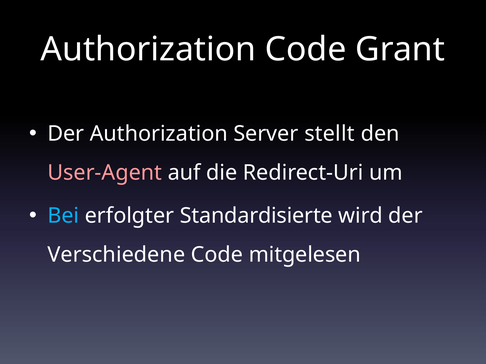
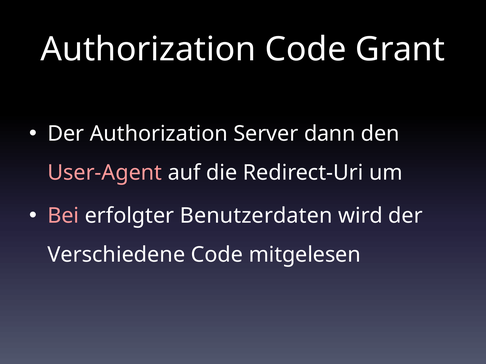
stellt: stellt -> dann (330, 134)
Bei colour: light blue -> pink (63, 216)
Standardisierte: Standardisierte -> Benutzerdaten (256, 216)
